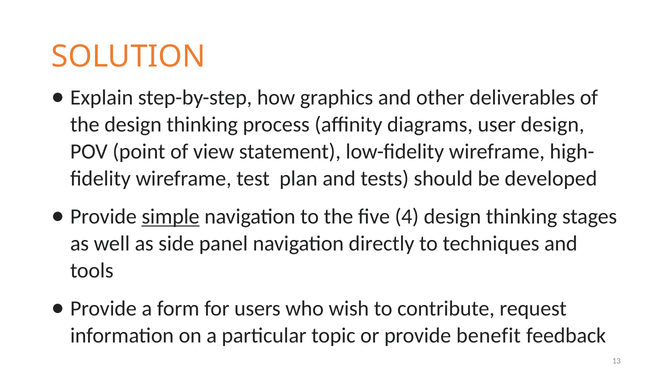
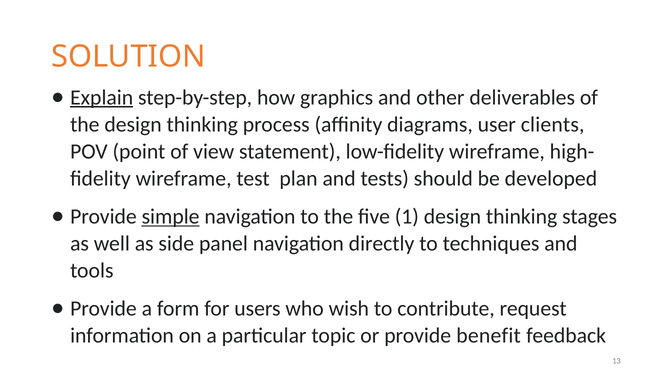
Explain underline: none -> present (102, 98)
user design: design -> clients (553, 124)
4: 4 -> 1 (407, 217)
